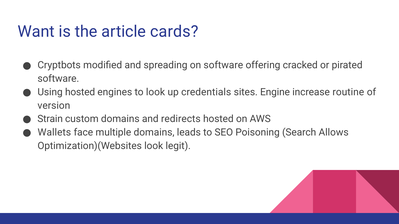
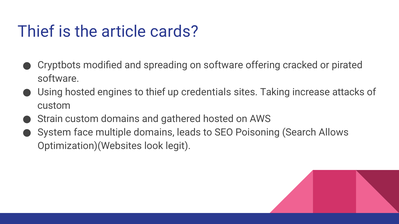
Want: Want -> Thief (36, 32)
to look: look -> thief (156, 92)
Engine: Engine -> Taking (275, 92)
routine: routine -> attacks (348, 92)
version: version -> custom (54, 106)
redirects: redirects -> gathered (181, 119)
Wallets: Wallets -> System (54, 133)
